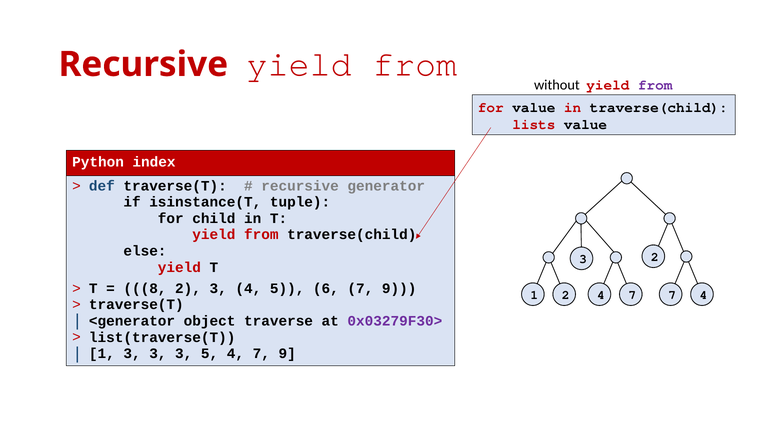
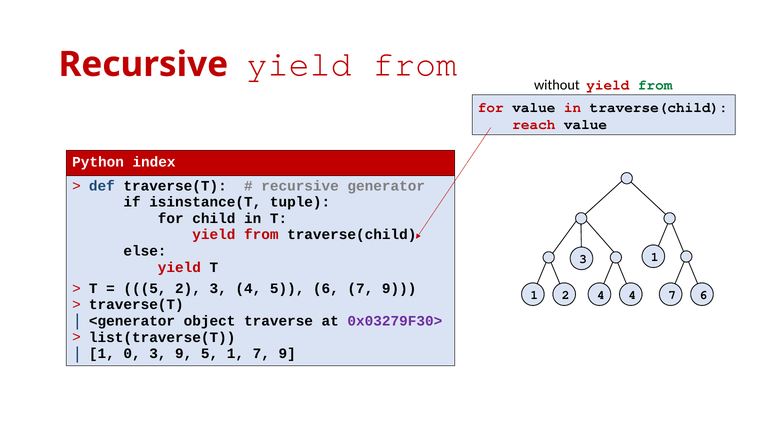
from colour: purple -> green (655, 85)
lists: lists -> reach (534, 124)
3 2: 2 -> 1 (655, 257)
8: 8 -> 5 (145, 288)
7: 7 -> 4 (632, 295)
7 4: 4 -> 6 (703, 295)
1 3: 3 -> 0 (132, 353)
3: 3 -> 9 (184, 353)
5 4: 4 -> 1 (235, 353)
